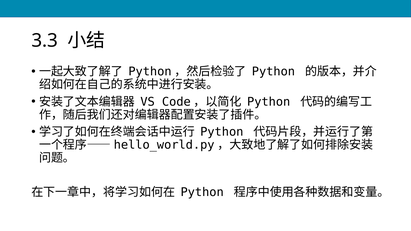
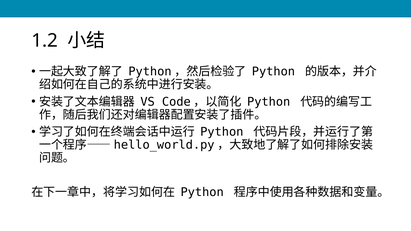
3.3: 3.3 -> 1.2 (45, 41)
